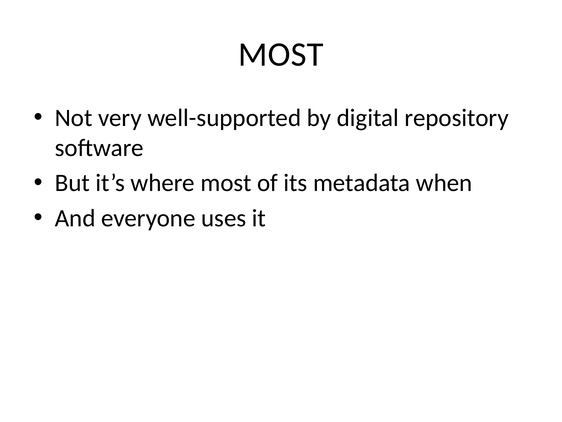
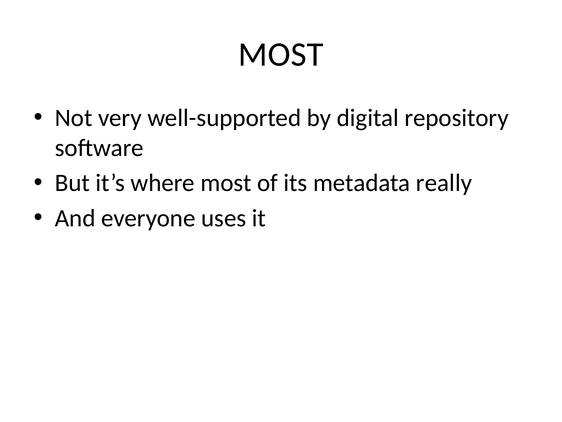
when: when -> really (444, 183)
